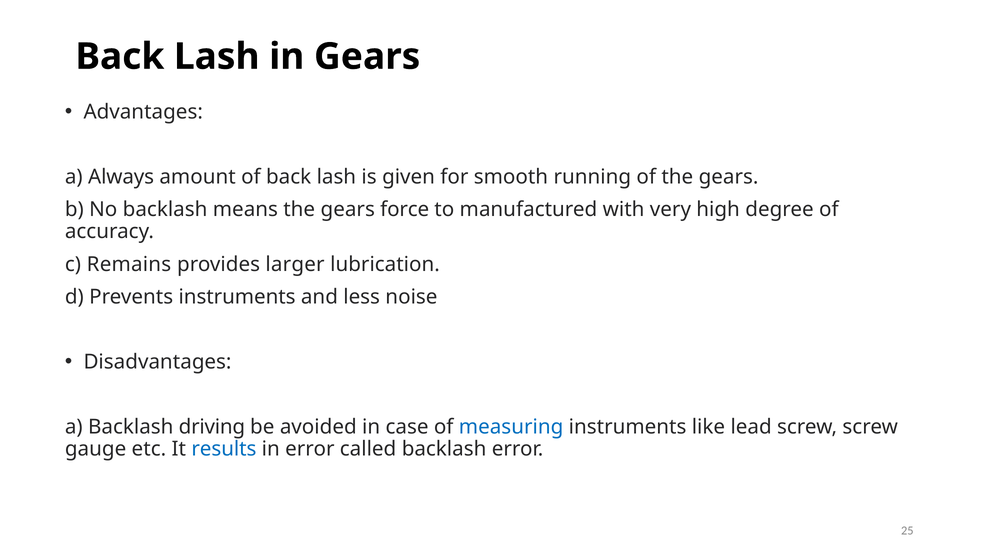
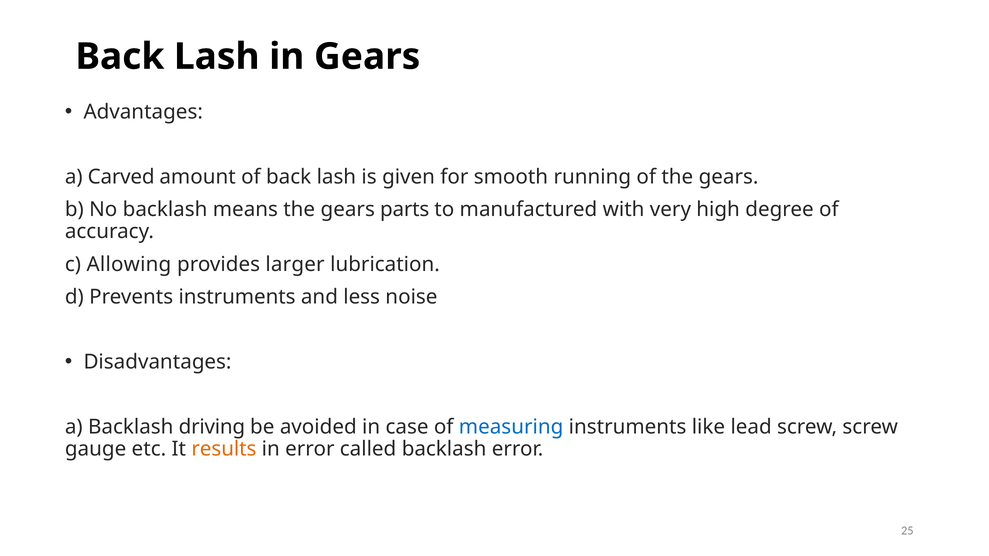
Always: Always -> Carved (121, 177)
force: force -> parts (405, 210)
Remains: Remains -> Allowing (129, 264)
results colour: blue -> orange (224, 449)
